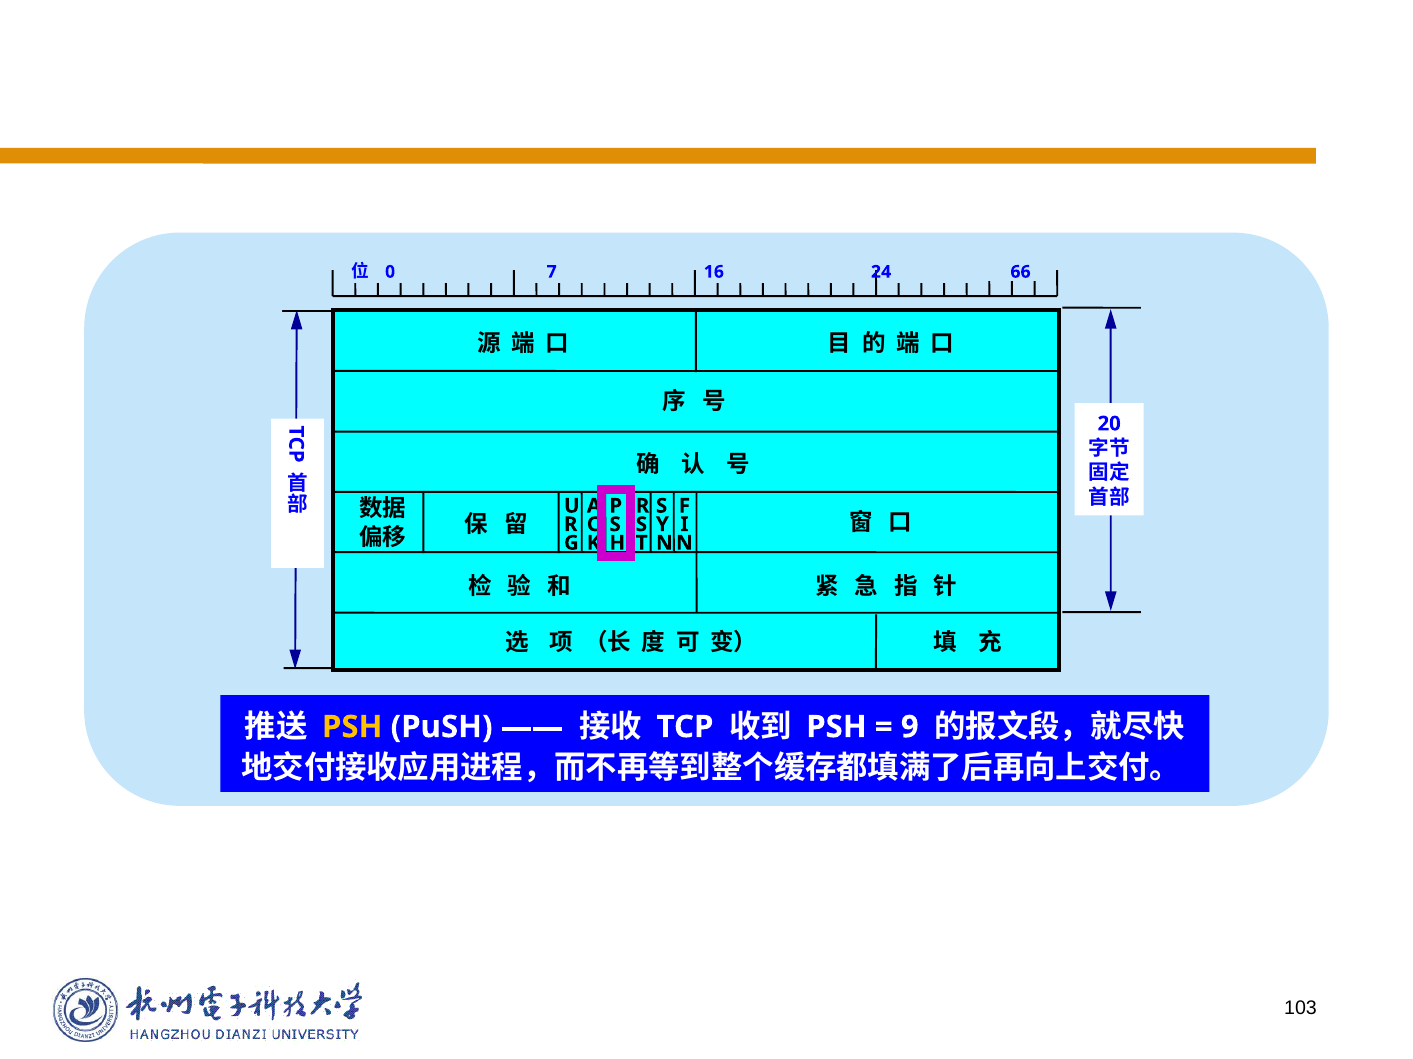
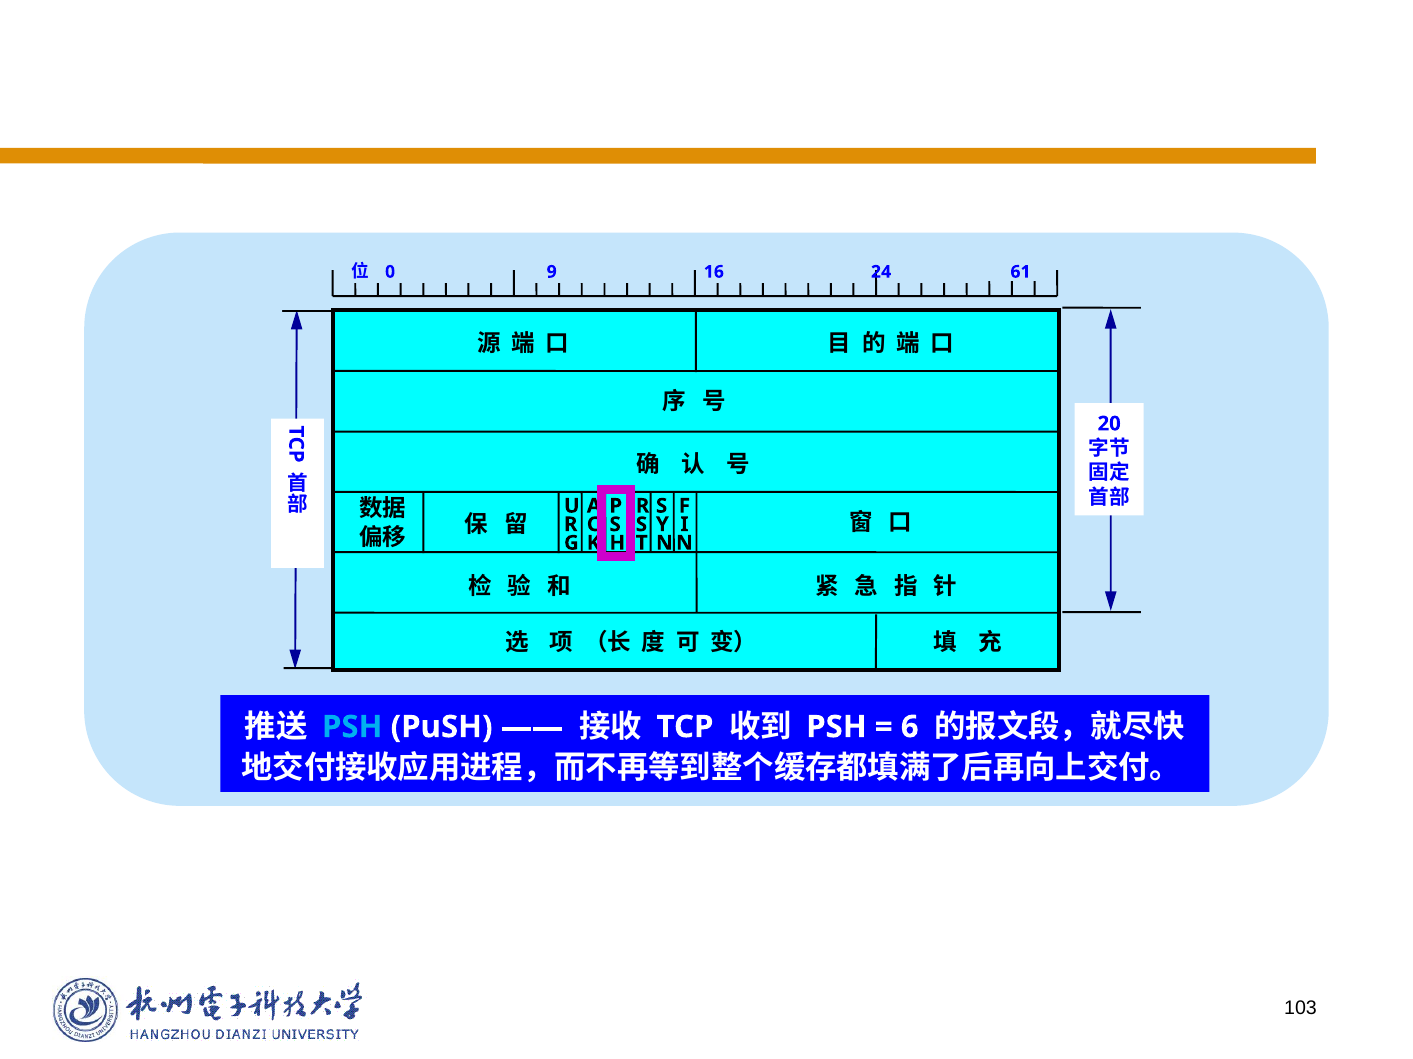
7: 7 -> 9 (552, 272)
66: 66 -> 61 (1021, 272)
PSH colour: yellow -> light blue (352, 727)
9: 9 -> 6 (910, 727)
